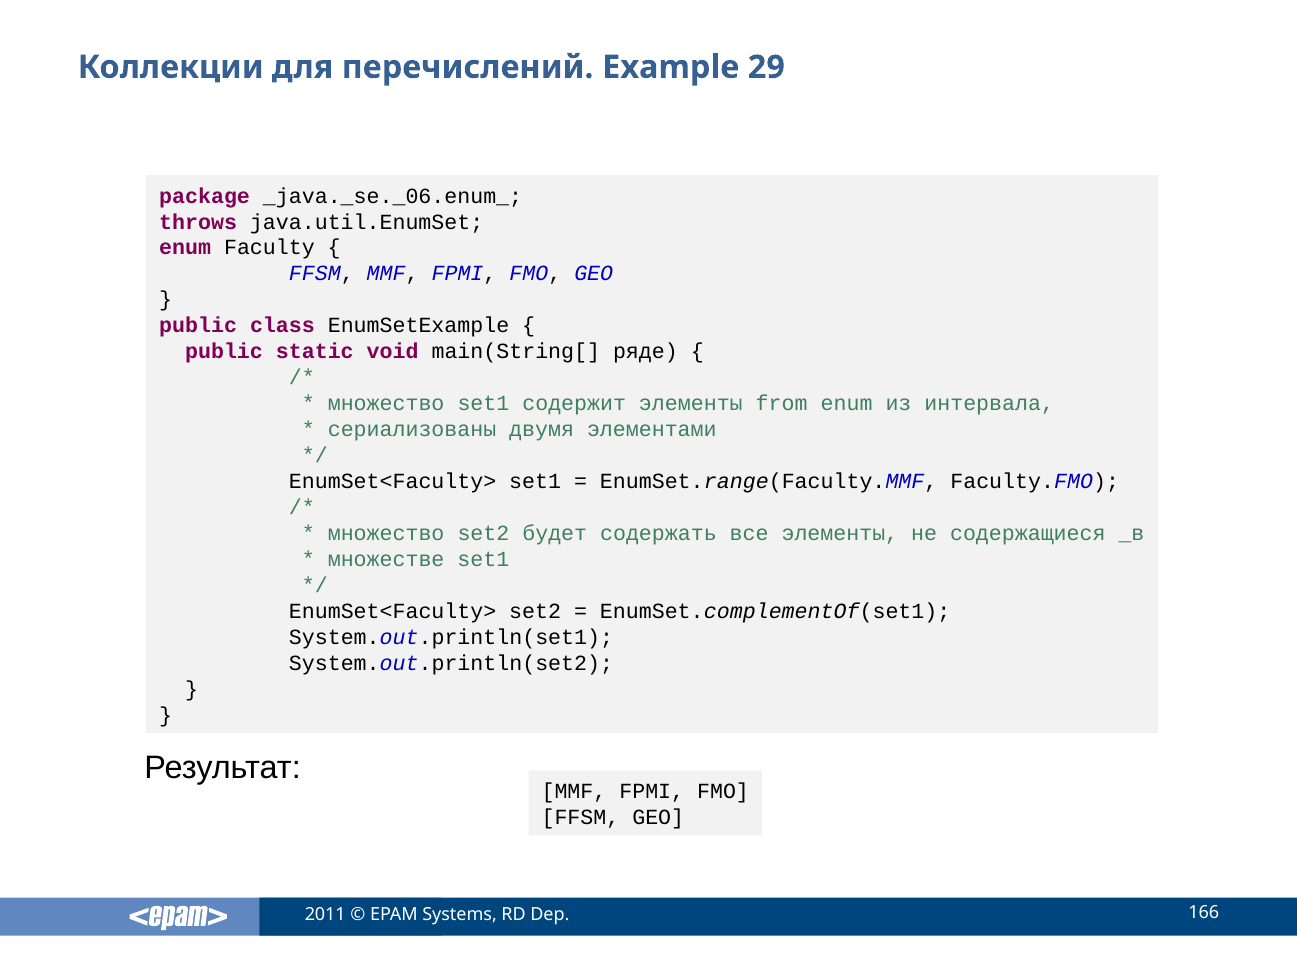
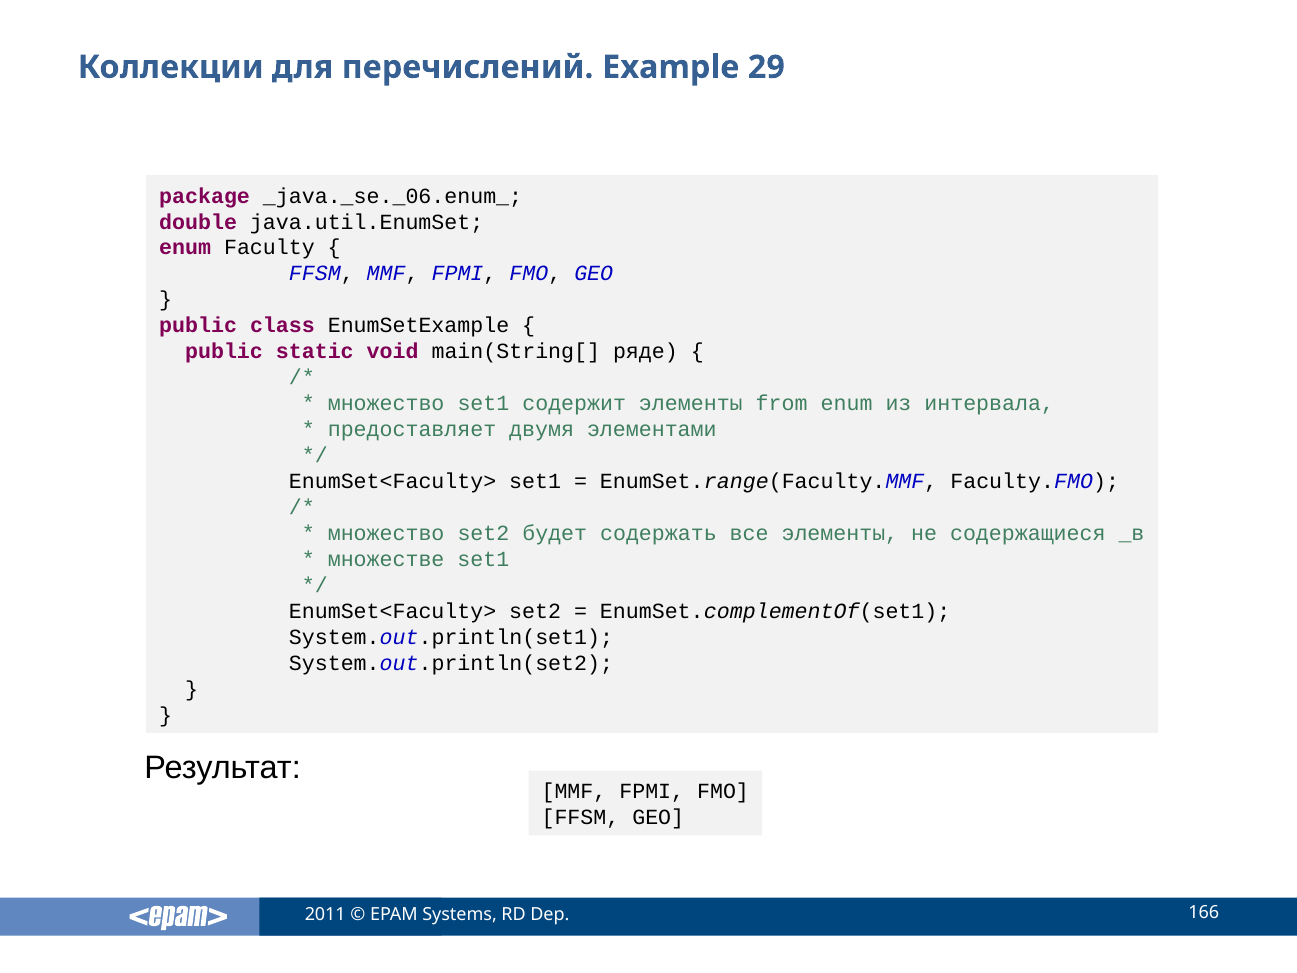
throws: throws -> double (198, 222)
сериализованы: сериализованы -> предоставляет (412, 429)
